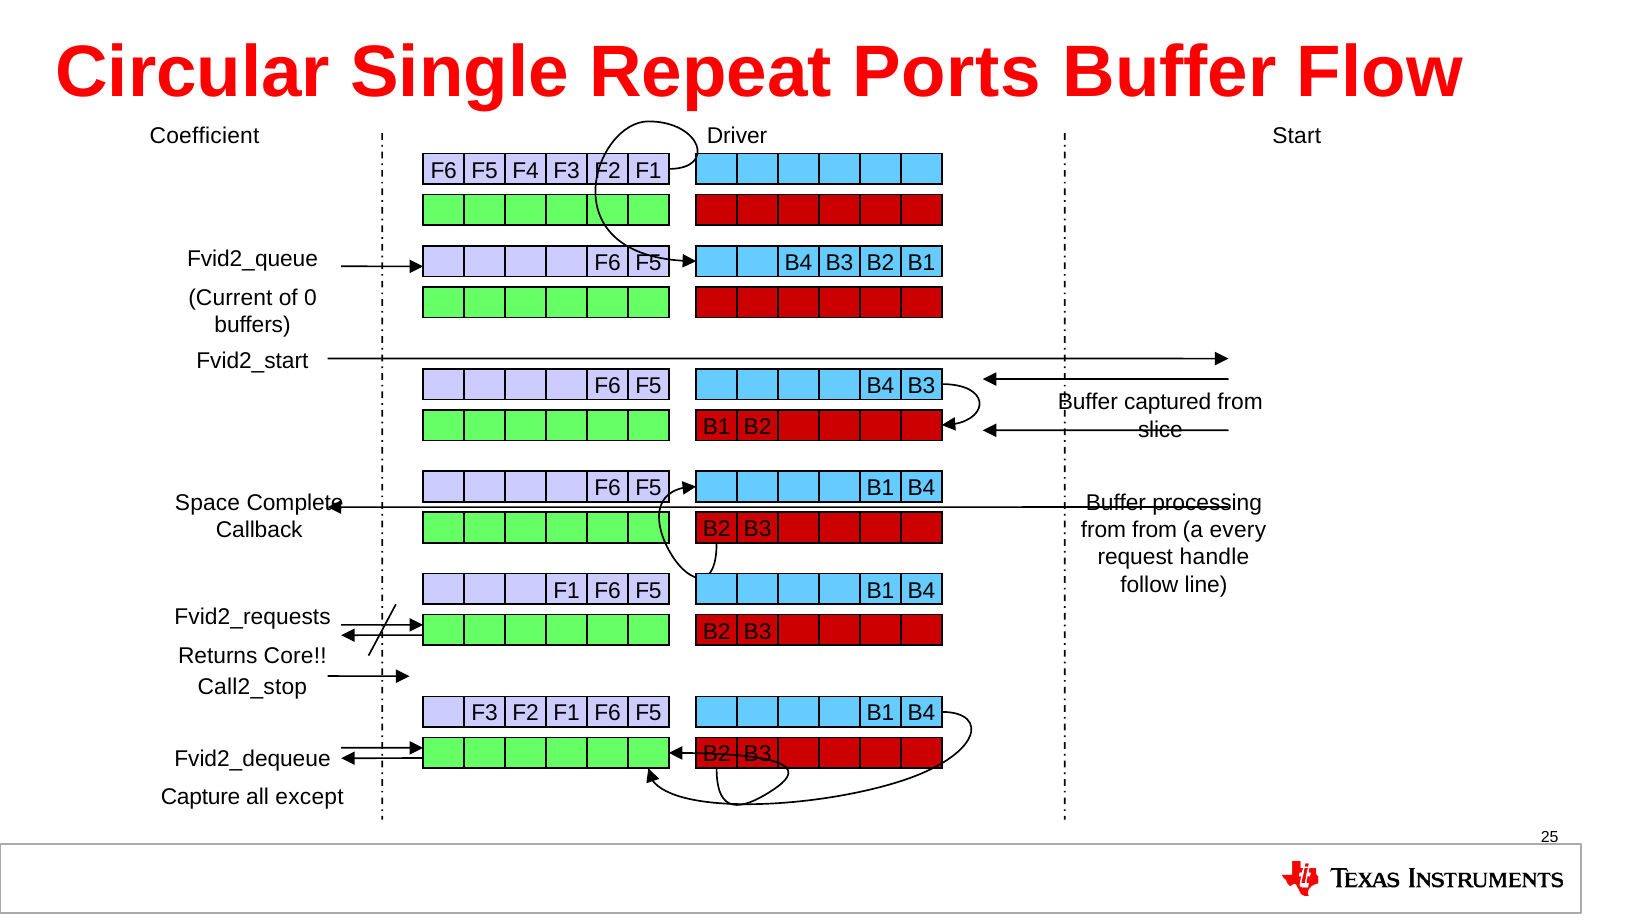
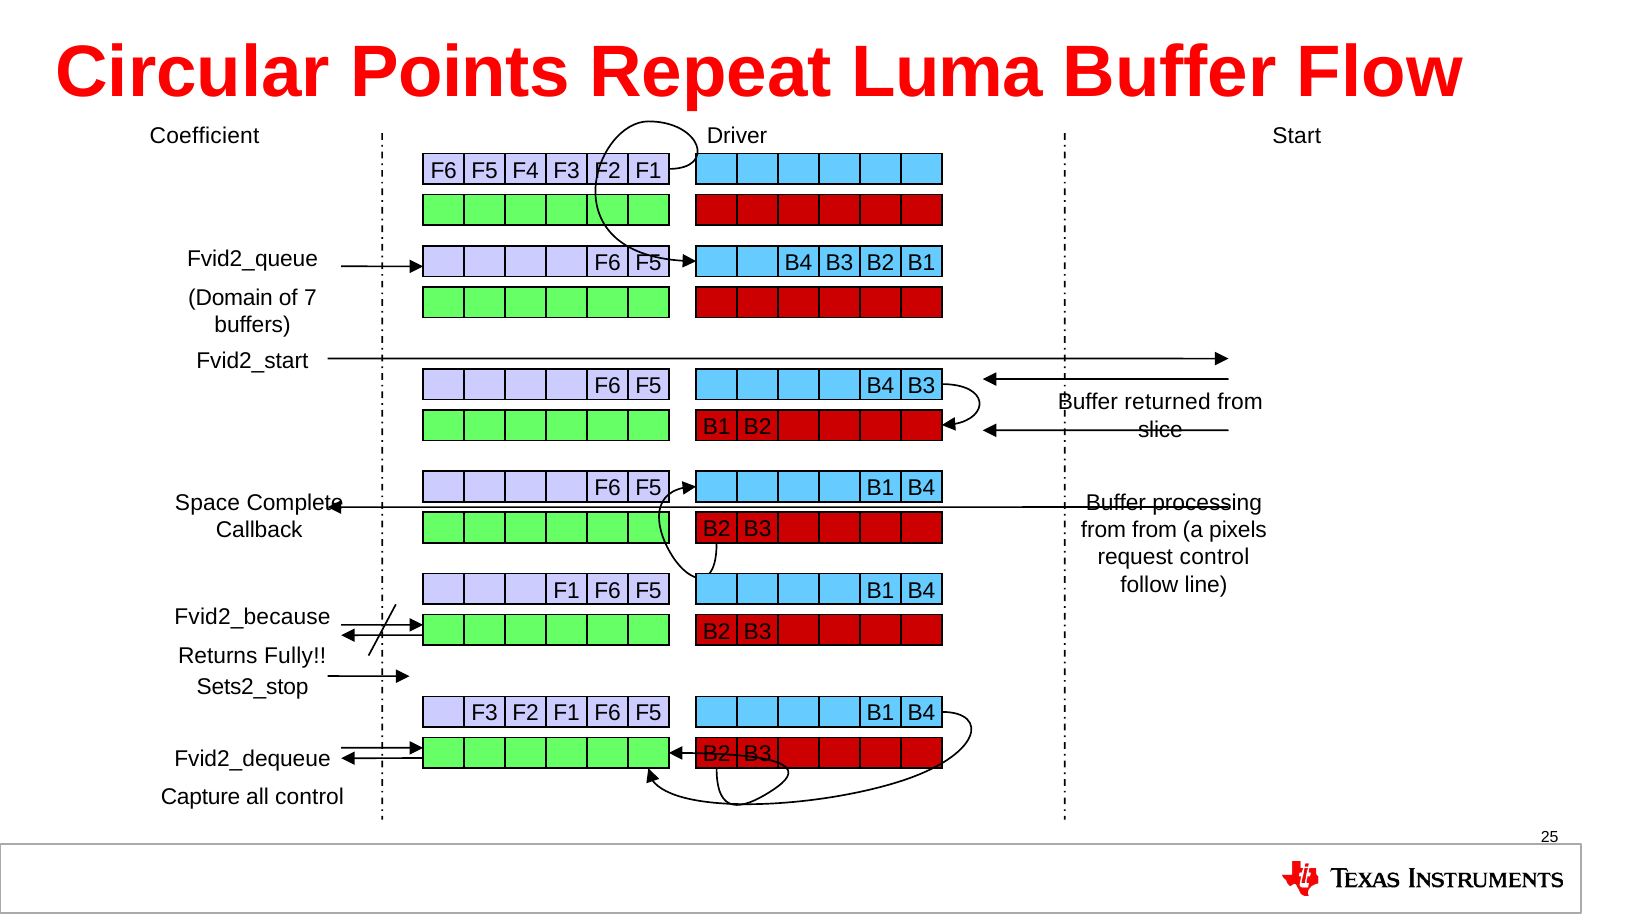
Single: Single -> Points (460, 72)
Ports: Ports -> Luma (947, 72)
Current: Current -> Domain (231, 297)
0: 0 -> 7 (310, 297)
captured: captured -> returned (1167, 402)
every: every -> pixels (1238, 530)
request handle: handle -> control (1214, 557)
Fvid2_requests: Fvid2_requests -> Fvid2_because (253, 617)
Core: Core -> Fully (295, 656)
Call2_stop: Call2_stop -> Sets2_stop (253, 687)
all except: except -> control (310, 797)
